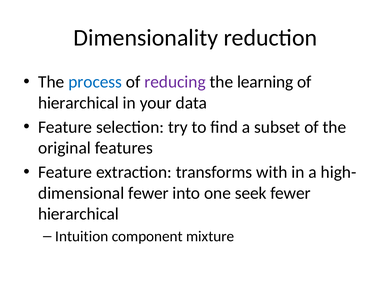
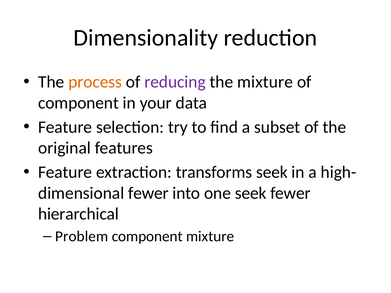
process colour: blue -> orange (95, 82)
the learning: learning -> mixture (265, 82)
hierarchical: hierarchical -> component (78, 103)
transforms with: with -> seek (272, 172)
Intuition: Intuition -> Problem (82, 237)
